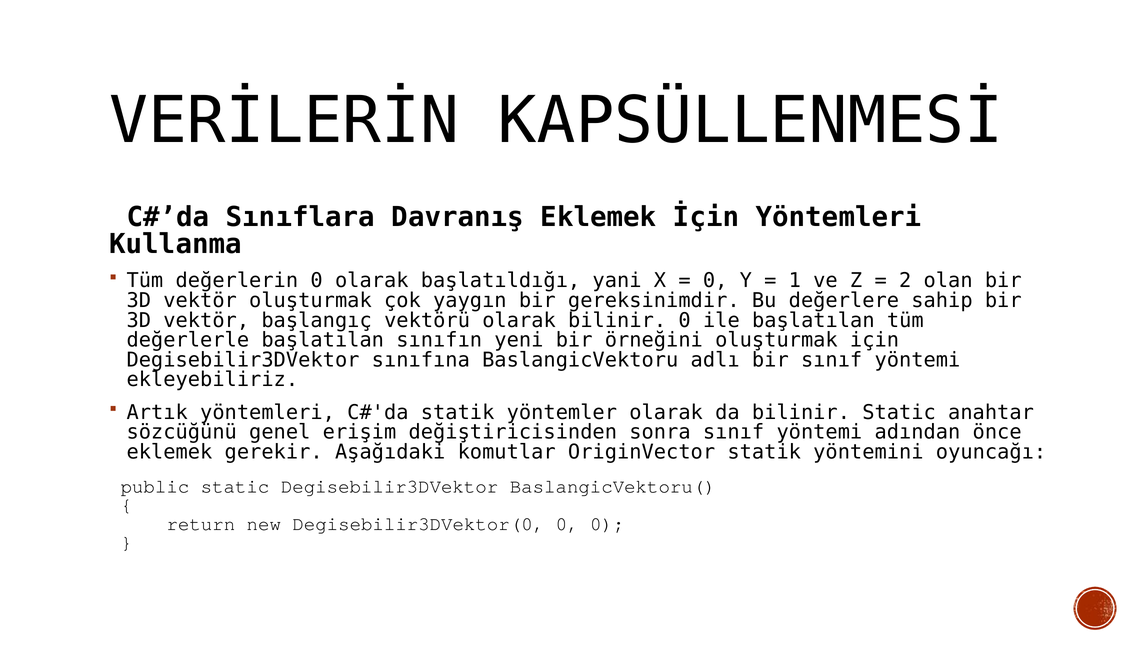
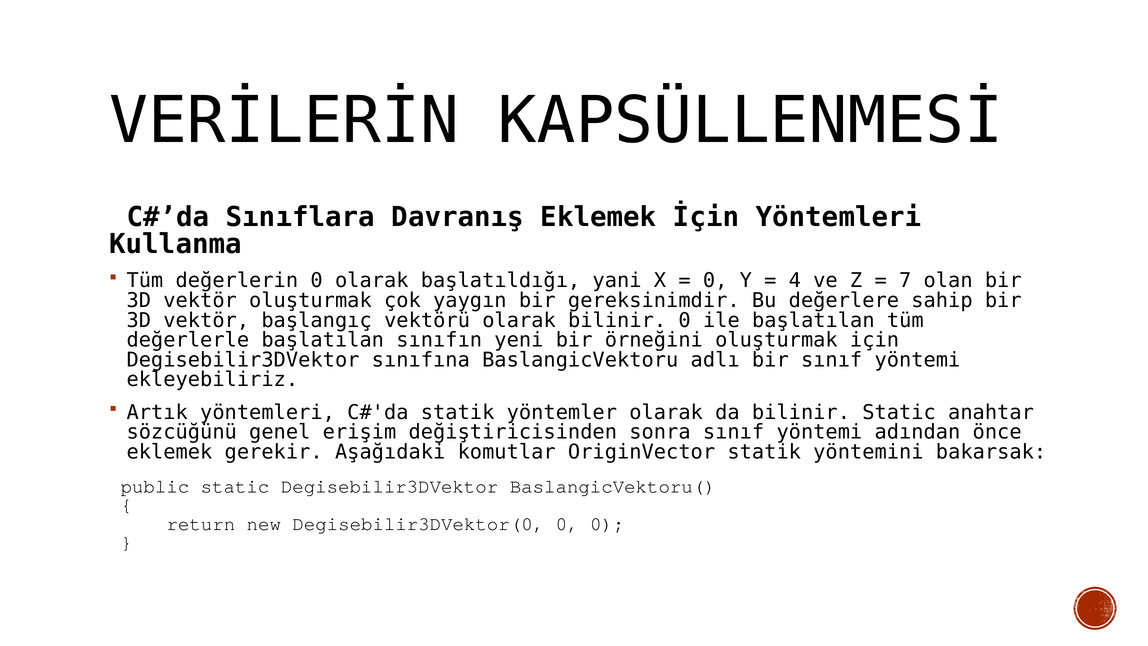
1: 1 -> 4 (795, 281)
2: 2 -> 7 (905, 281)
oyuncağı: oyuncağı -> bakarsak (991, 452)
